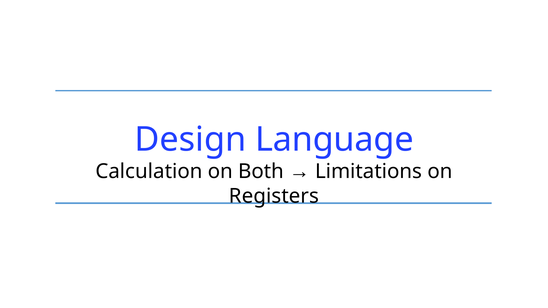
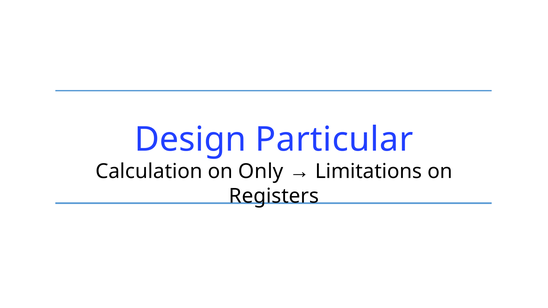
Language: Language -> Particular (334, 140)
Both: Both -> Only (261, 172)
